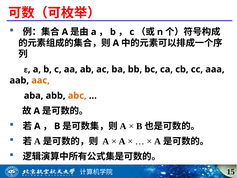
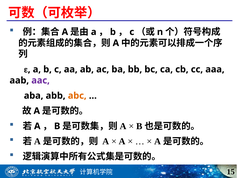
aac colour: orange -> purple (41, 80)
